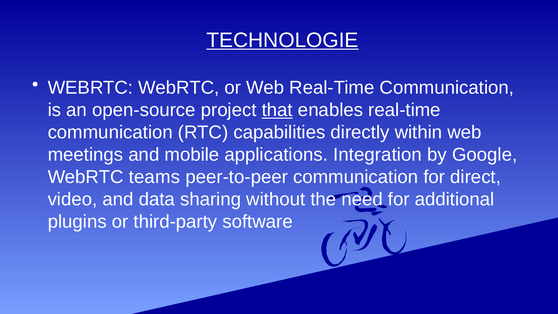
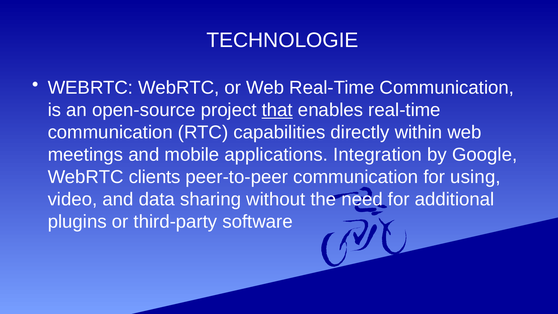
TECHNOLOGIE underline: present -> none (282, 40)
teams: teams -> clients (155, 177)
direct: direct -> using (476, 177)
